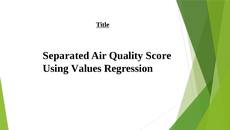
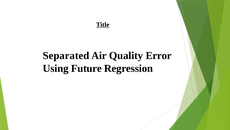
Score: Score -> Error (159, 55)
Values: Values -> Future (86, 68)
